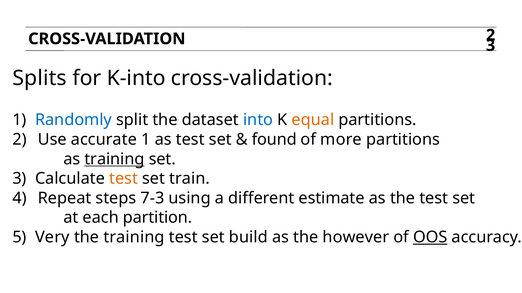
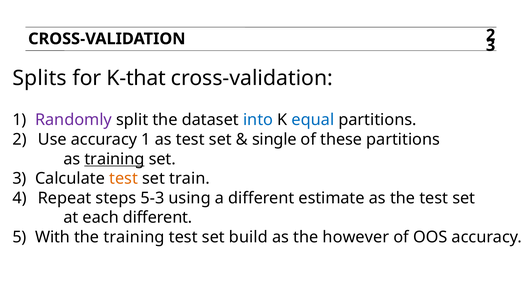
K-into: K-into -> K-that (136, 78)
Randomly colour: blue -> purple (73, 120)
equal colour: orange -> blue (313, 120)
Use accurate: accurate -> accuracy (104, 140)
found: found -> single (274, 140)
more: more -> these (341, 140)
7-3: 7-3 -> 5-3 (152, 198)
each partition: partition -> different (158, 218)
Very: Very -> With (52, 237)
OOS underline: present -> none (430, 237)
